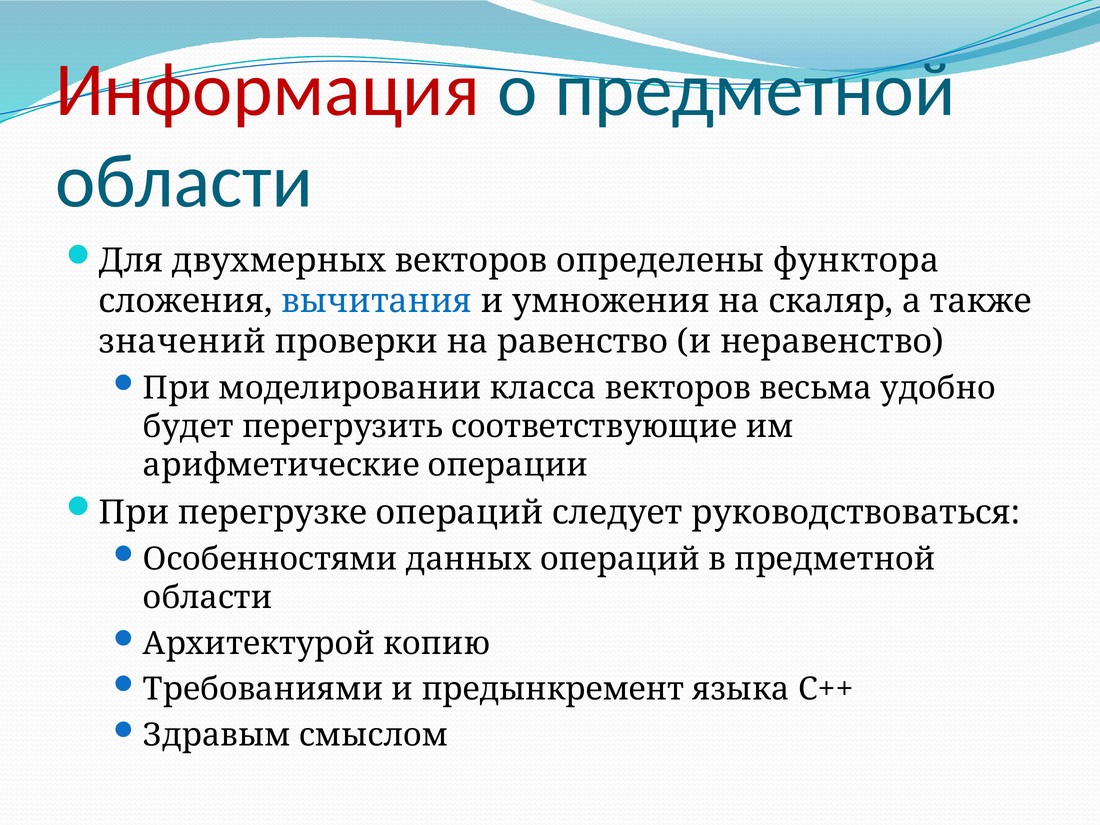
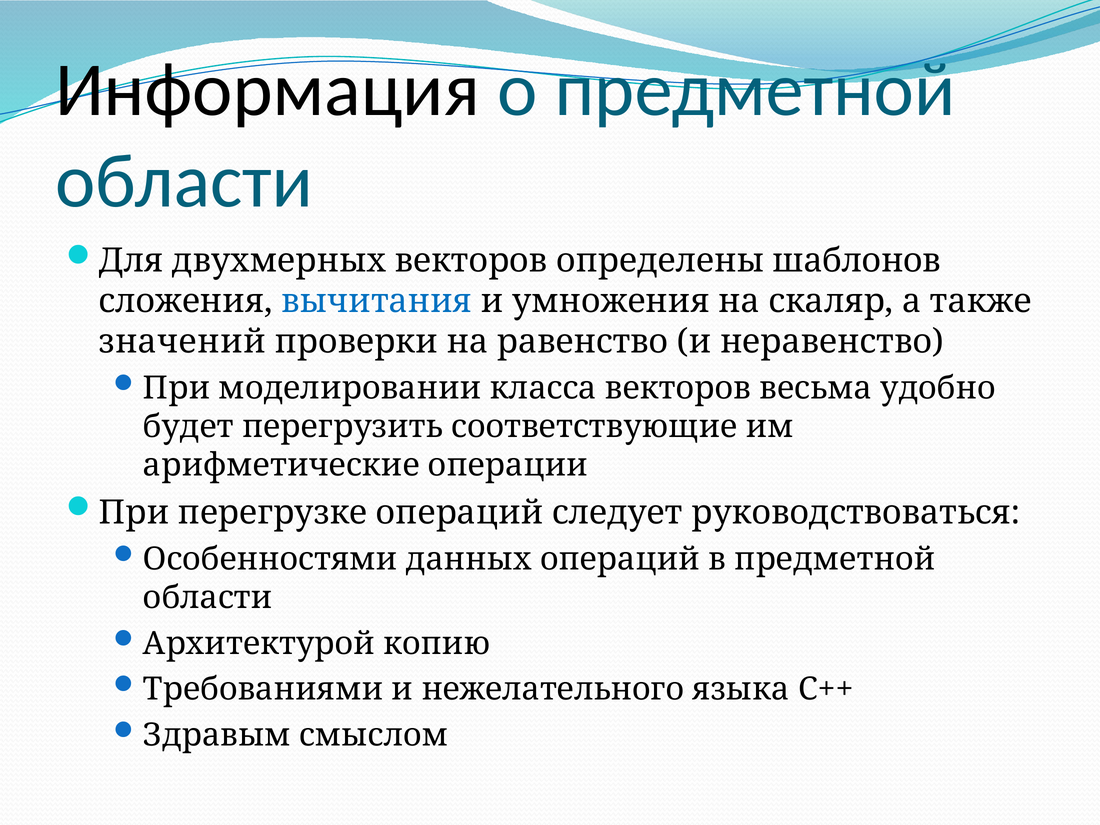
Информация colour: red -> black (267, 90)
функтора: функтора -> шаблонов (857, 261)
предынкремент: предынкремент -> нежелательного (553, 689)
